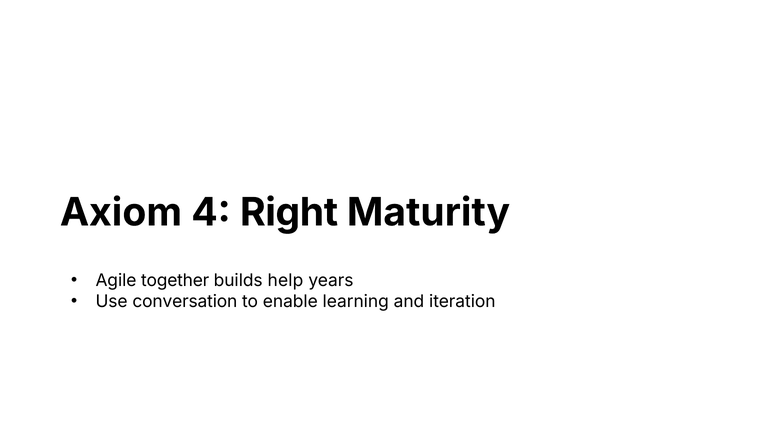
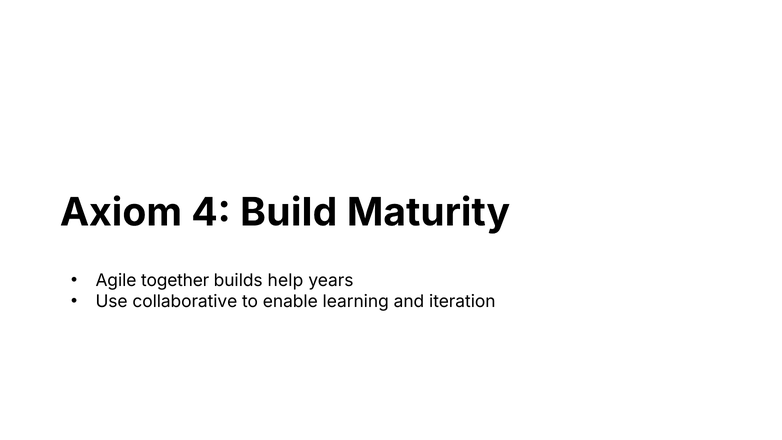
Right: Right -> Build (289, 212)
conversation: conversation -> collaborative (185, 301)
